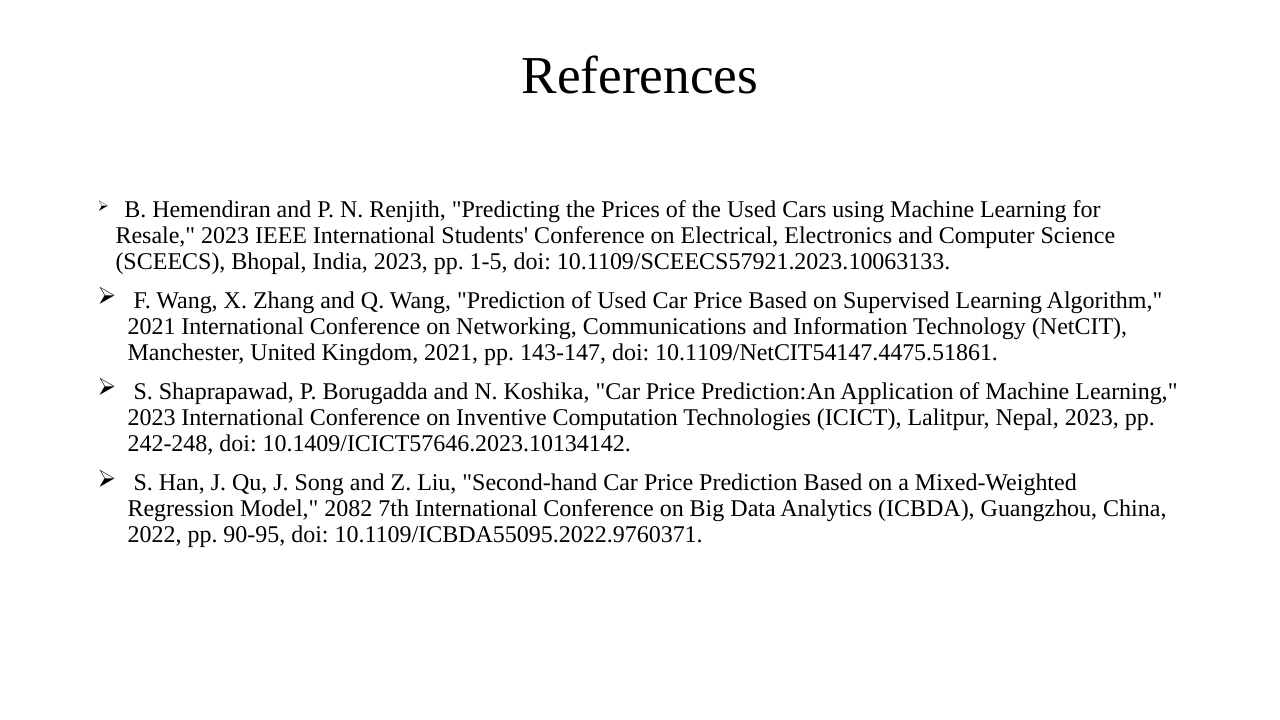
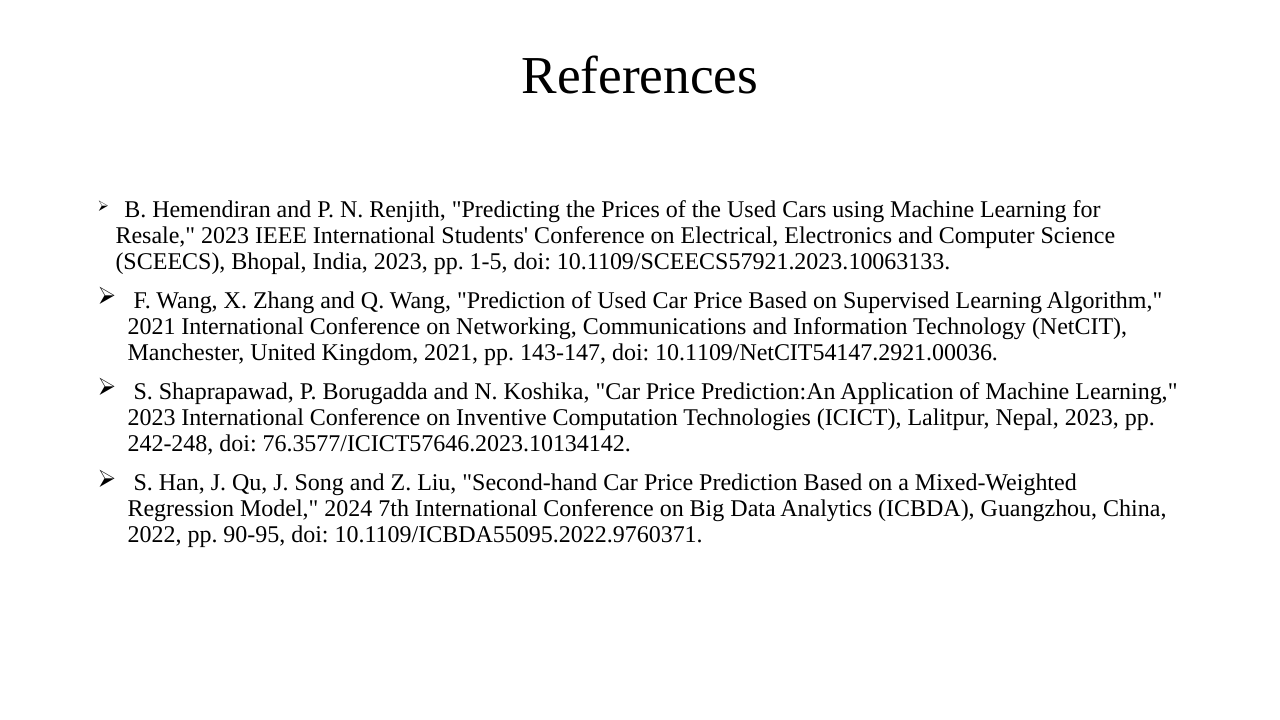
10.1109/NetCIT54147.4475.51861: 10.1109/NetCIT54147.4475.51861 -> 10.1109/NetCIT54147.2921.00036 (827, 352)
10.1409/ICICT57646.2023.10134142: 10.1409/ICICT57646.2023.10134142 -> 76.3577/ICICT57646.2023.10134142 (447, 443)
2082: 2082 -> 2024 (348, 509)
